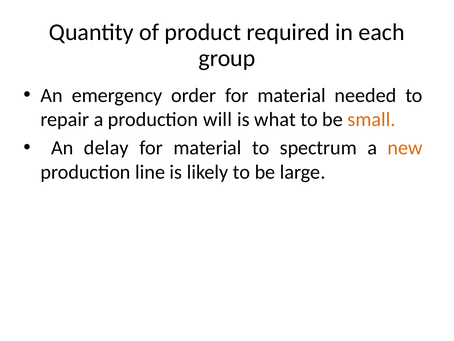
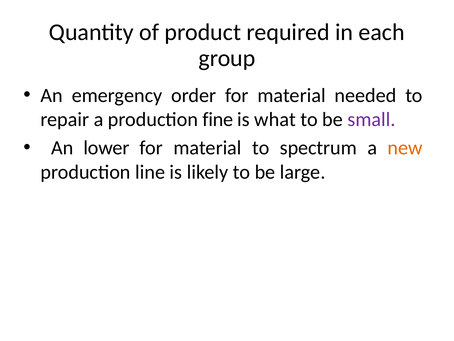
will: will -> fine (218, 119)
small colour: orange -> purple (371, 119)
delay: delay -> lower (107, 148)
